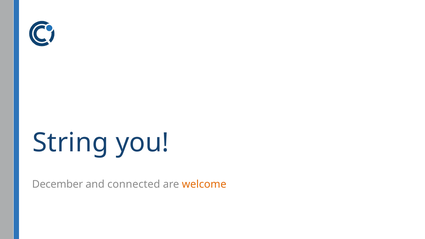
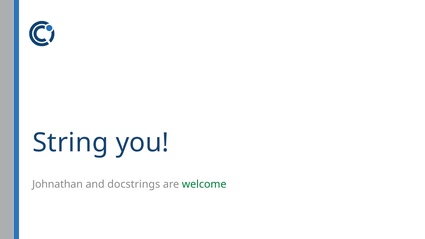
December: December -> Johnathan (58, 184)
connected: connected -> docstrings (134, 184)
welcome colour: orange -> green (204, 184)
